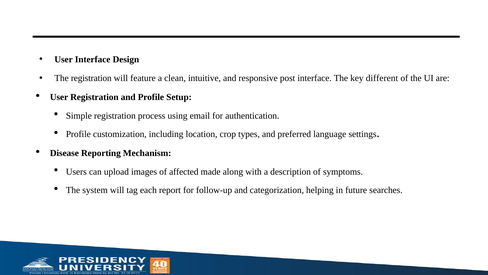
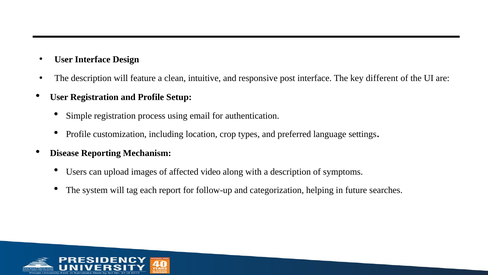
The registration: registration -> description (91, 78)
made: made -> video (211, 171)
